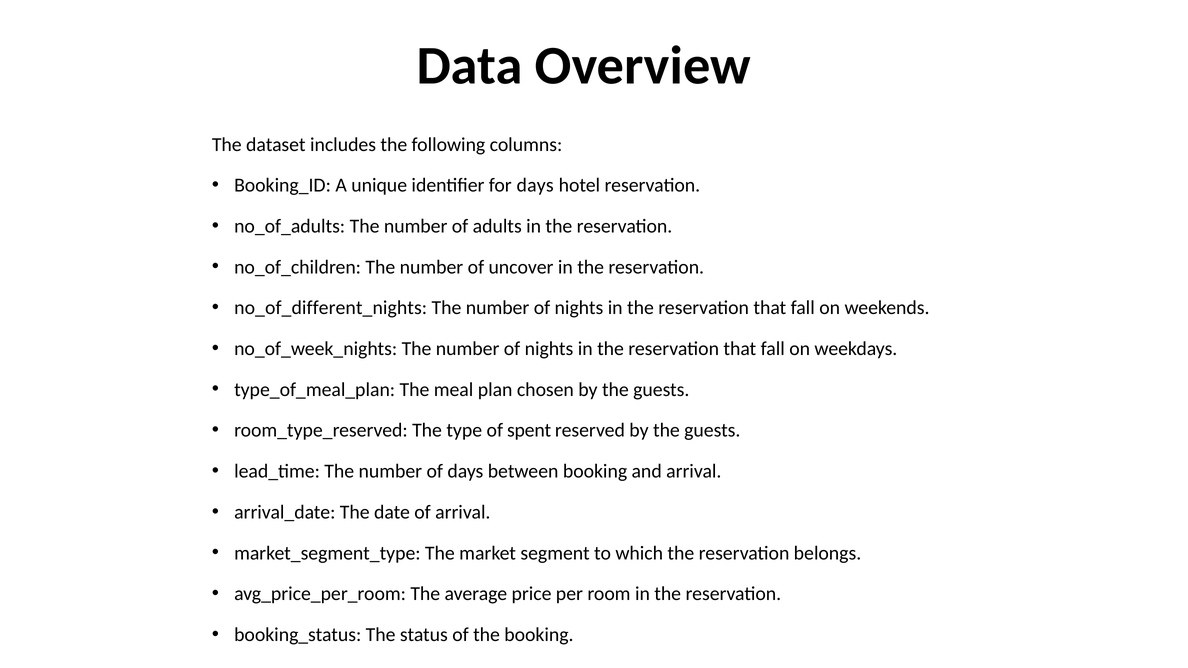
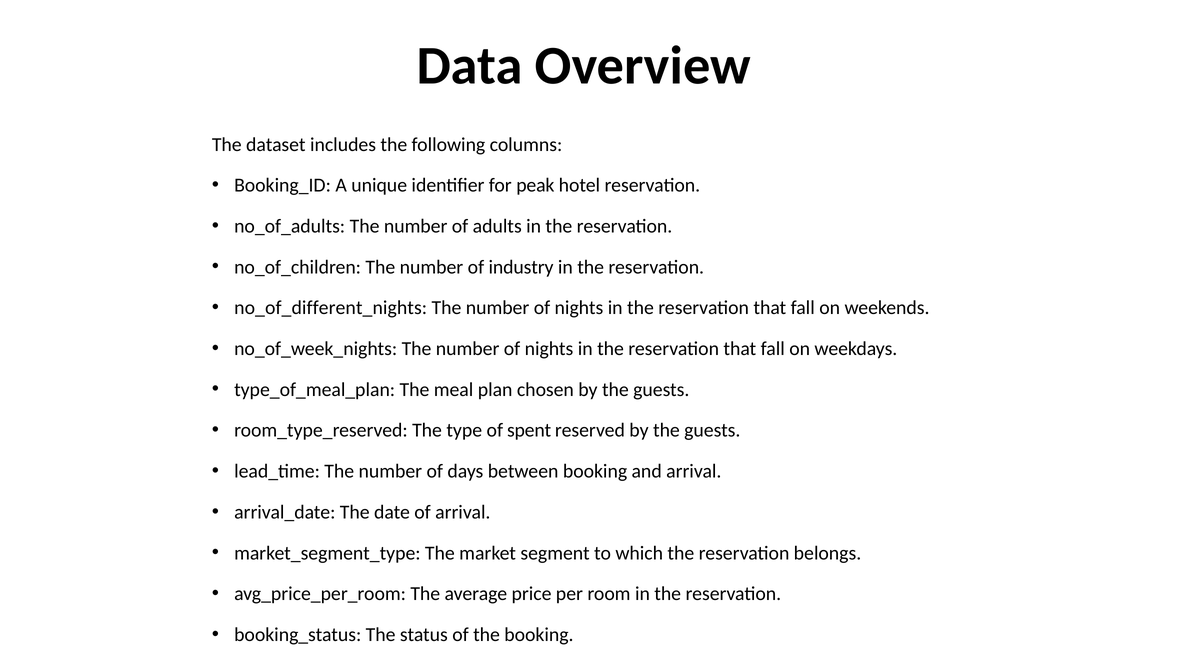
for days: days -> peak (535, 185)
uncover: uncover -> industry (521, 267)
